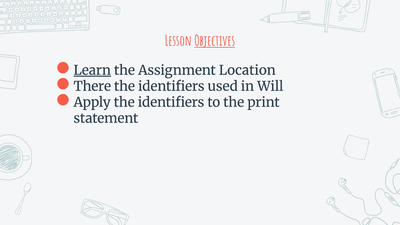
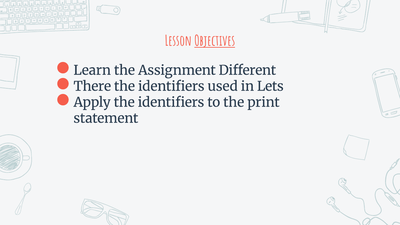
Learn underline: present -> none (92, 70)
Location: Location -> Different (247, 70)
Will: Will -> Lets (270, 86)
